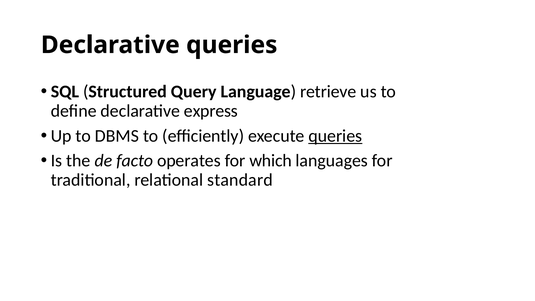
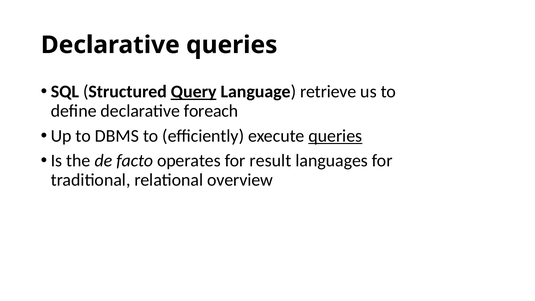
Query underline: none -> present (194, 92)
express: express -> foreach (211, 111)
which: which -> result (270, 161)
standard: standard -> overview (240, 180)
